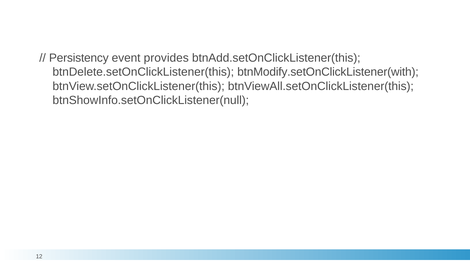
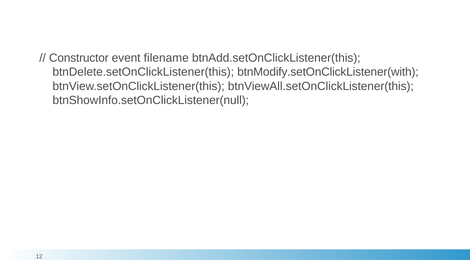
Persistency: Persistency -> Constructor (79, 58)
provides: provides -> filename (166, 58)
